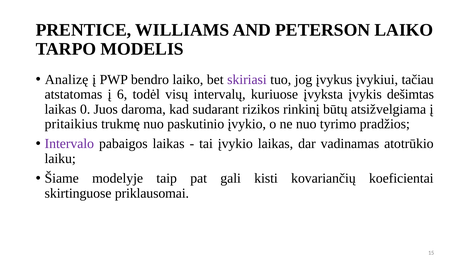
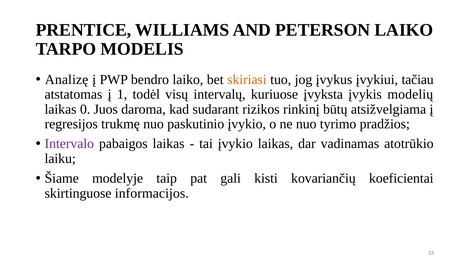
skiriasi colour: purple -> orange (247, 79)
6: 6 -> 1 (122, 94)
dešimtas: dešimtas -> modelių (410, 94)
pritaikius: pritaikius -> regresijos (71, 124)
priklausomai: priklausomai -> informacijos (152, 193)
